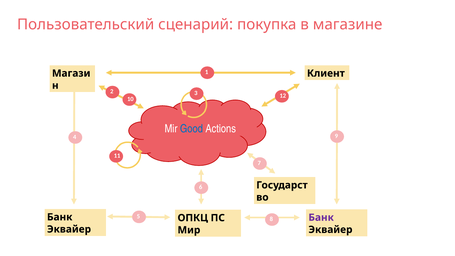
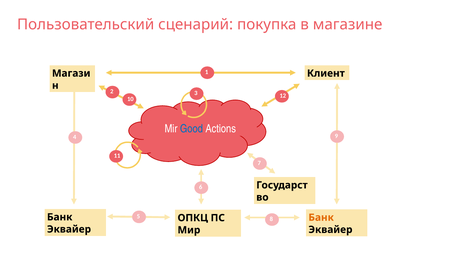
Банк colour: purple -> orange (321, 217)
